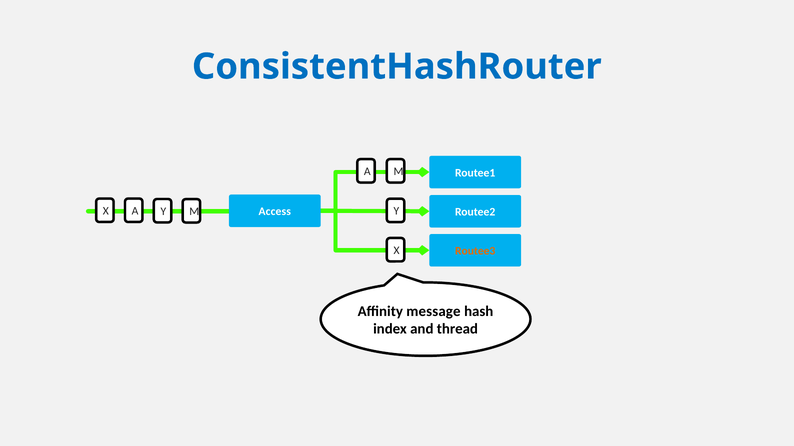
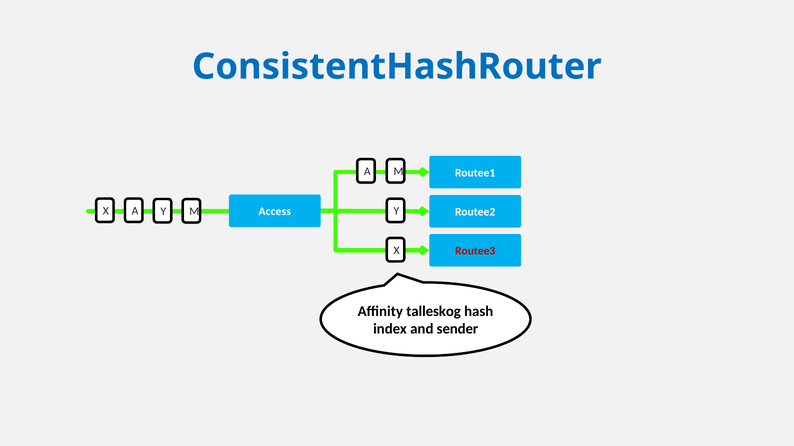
Routee3 colour: orange -> red (475, 251)
message: message -> talleskog (434, 312)
thread: thread -> sender (457, 330)
